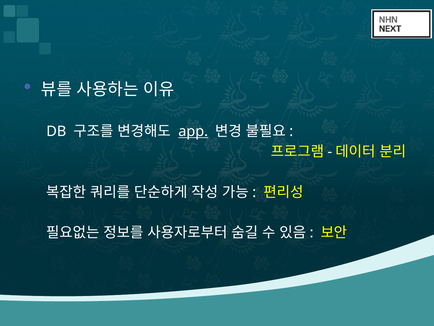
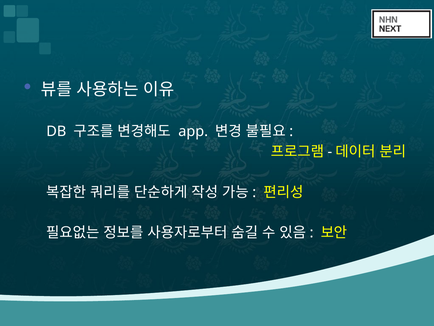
app underline: present -> none (193, 131)
